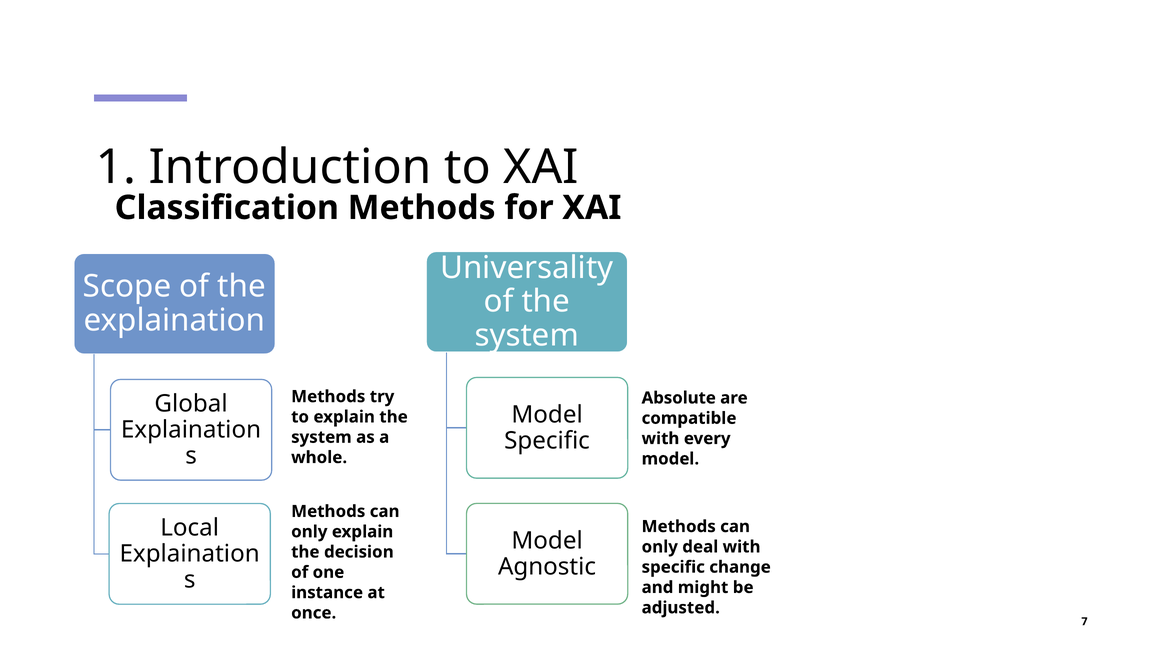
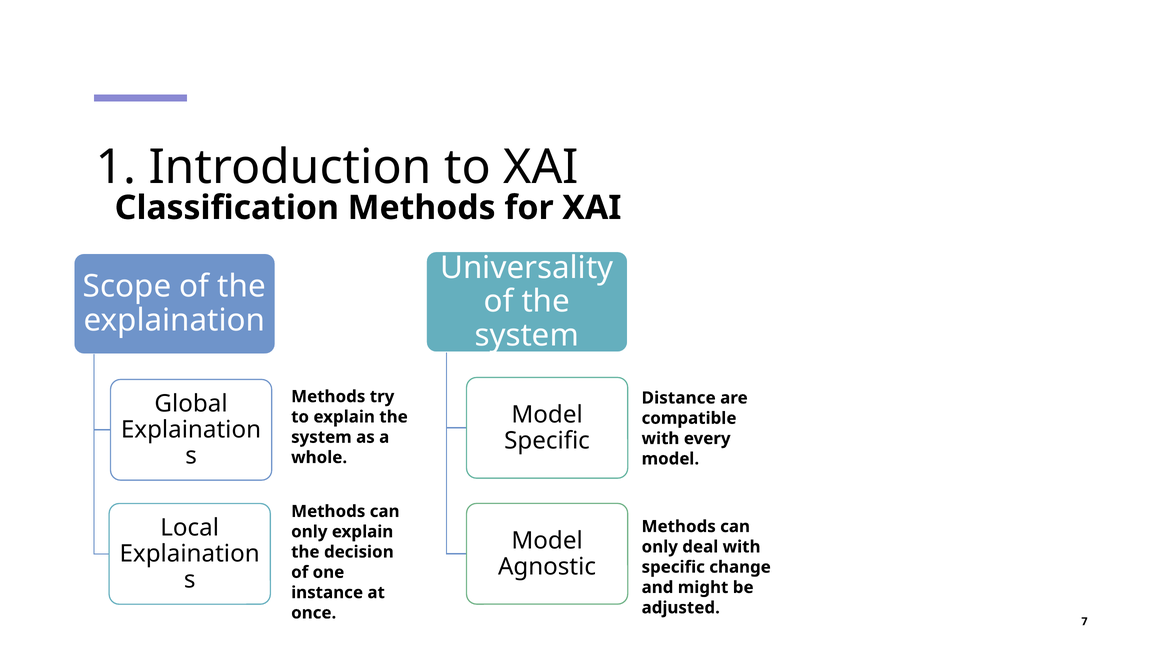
Absolute: Absolute -> Distance (679, 398)
